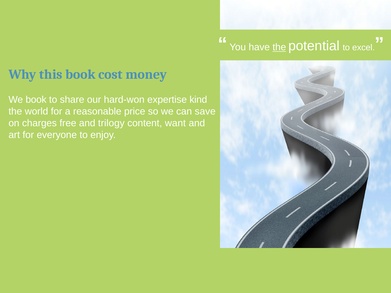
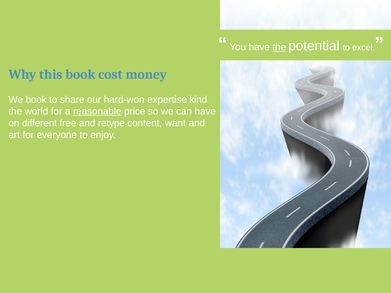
reasonable underline: none -> present (97, 111)
can save: save -> have (205, 111)
charges: charges -> different (39, 123)
trilogy: trilogy -> retype (111, 123)
